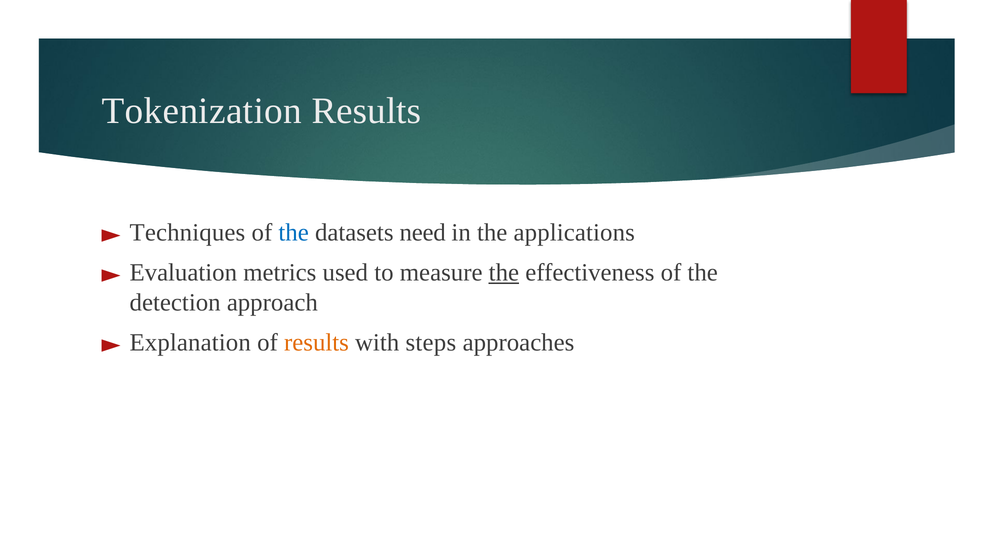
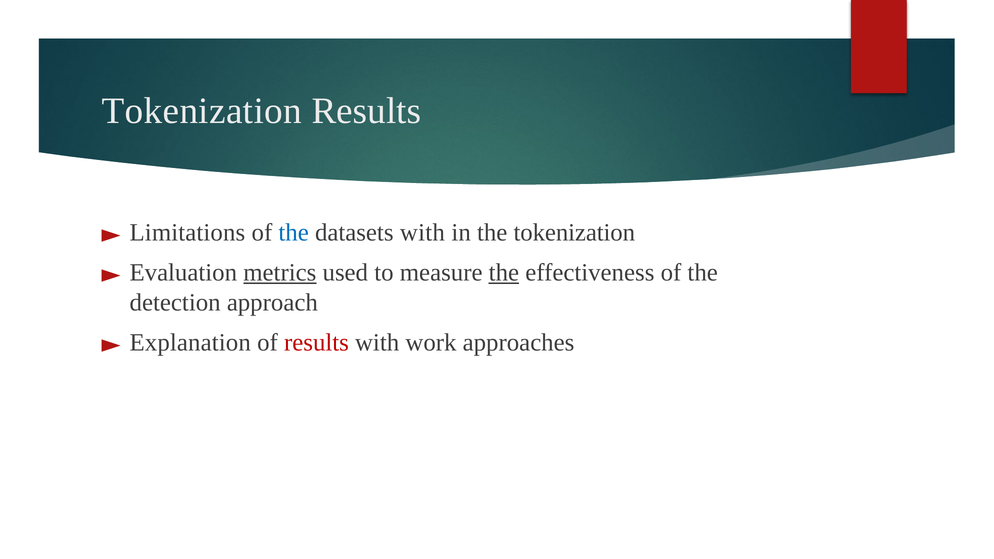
Techniques: Techniques -> Limitations (187, 233)
datasets need: need -> with (422, 233)
the applications: applications -> tokenization (574, 233)
metrics underline: none -> present (280, 273)
results colour: orange -> red (316, 343)
steps: steps -> work (431, 343)
